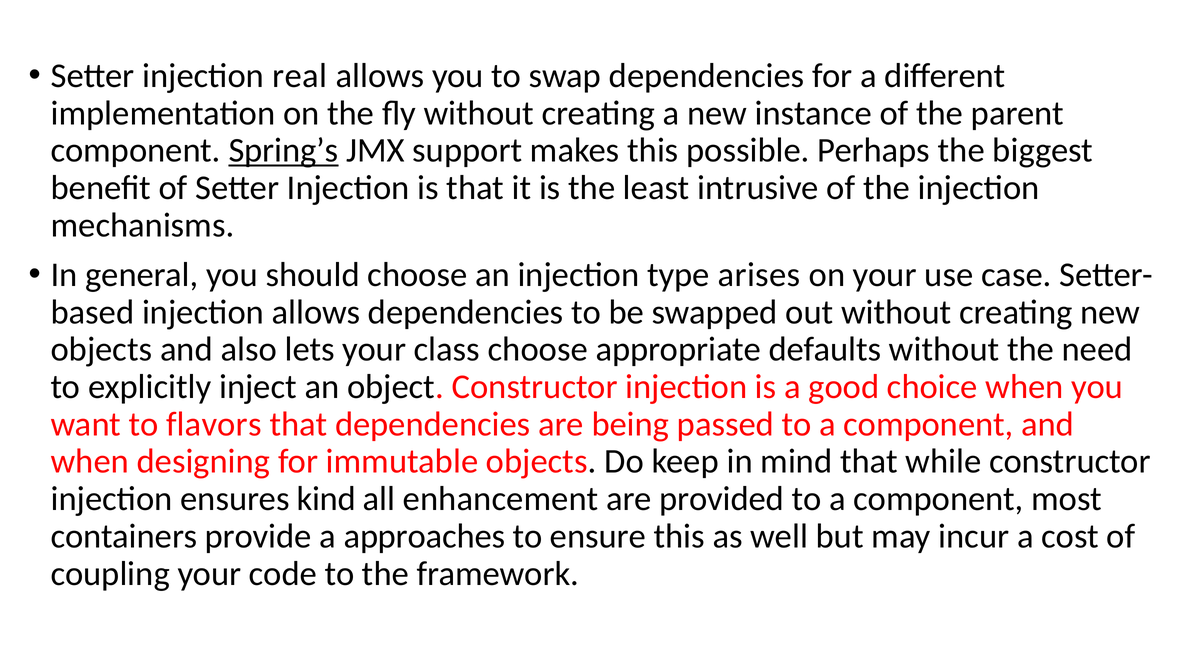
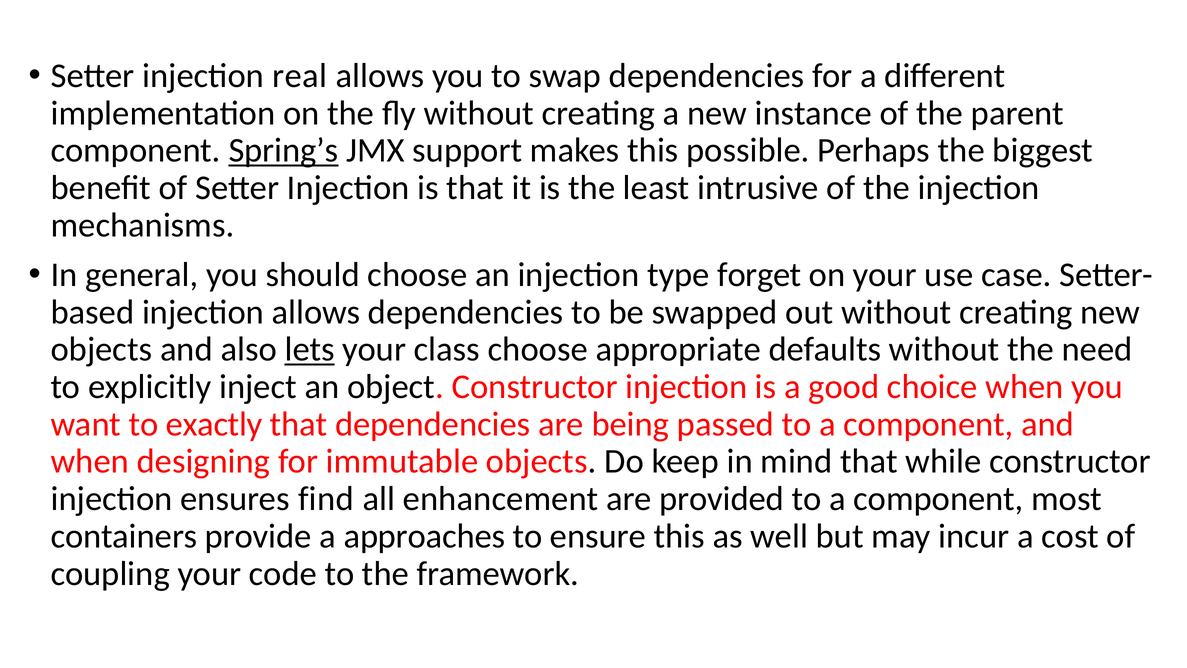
arises: arises -> forget (759, 275)
lets underline: none -> present (310, 349)
flavors: flavors -> exactly (214, 424)
kind: kind -> find (326, 499)
